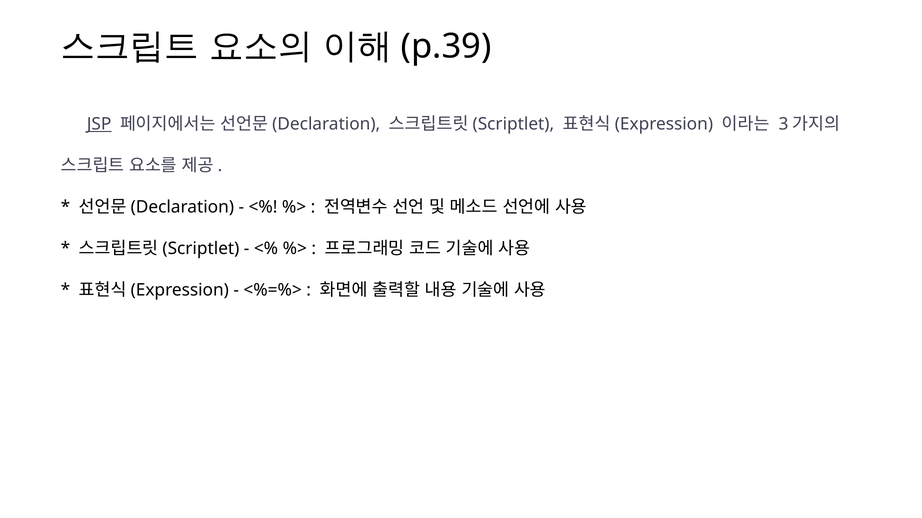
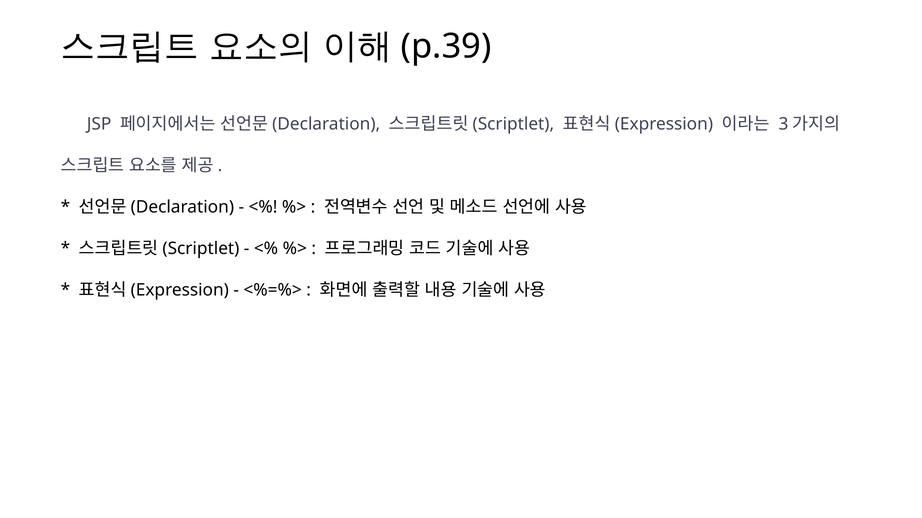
JSP underline: present -> none (99, 124)
